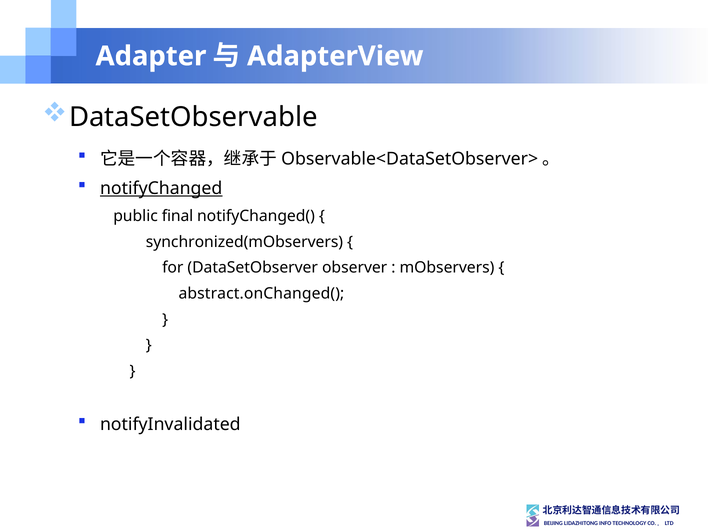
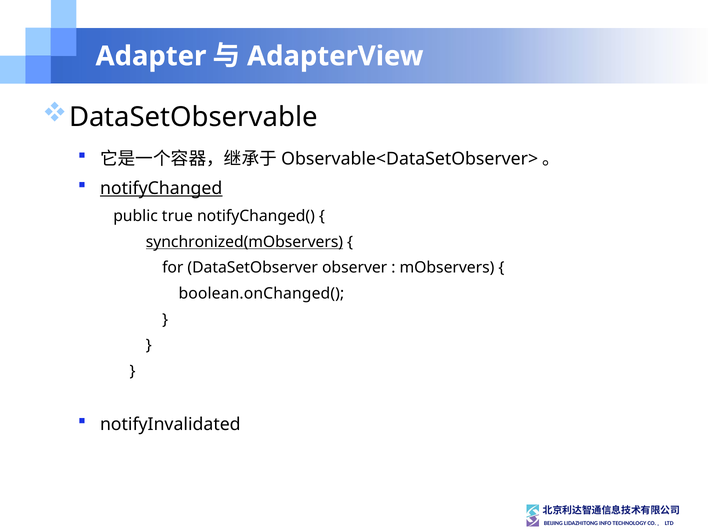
final: final -> true (177, 216)
synchronized(mObservers underline: none -> present (244, 242)
abstract.onChanged(: abstract.onChanged( -> boolean.onChanged( (261, 294)
